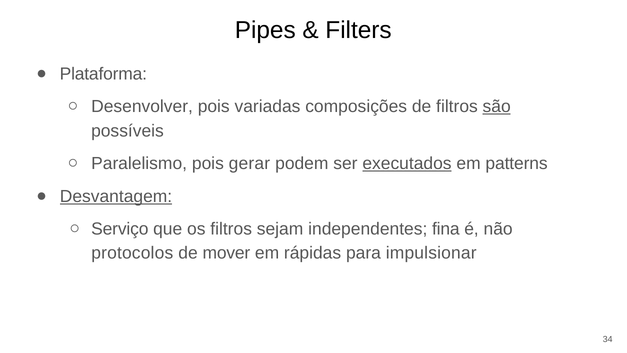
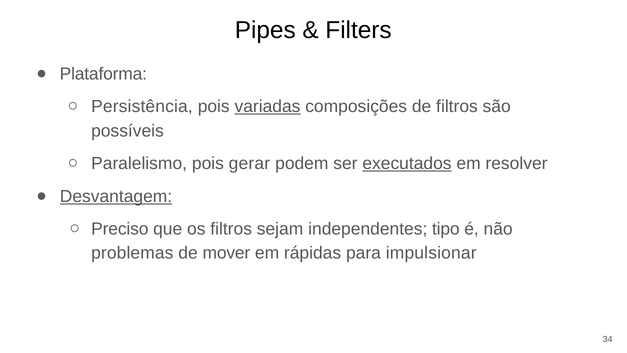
Desenvolver: Desenvolver -> Persistência (142, 107)
variadas underline: none -> present (267, 107)
são underline: present -> none (497, 107)
patterns: patterns -> resolver (516, 163)
Serviço: Serviço -> Preciso (120, 229)
fina: fina -> tipo (446, 229)
protocolos: protocolos -> problemas (132, 253)
